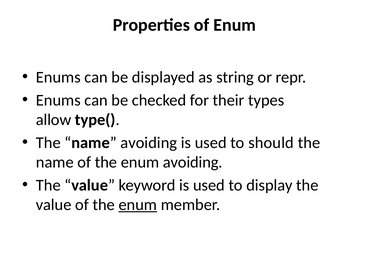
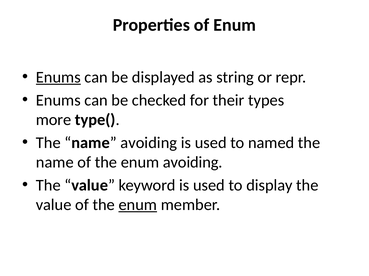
Enums underline: none -> present (58, 77)
allow: allow -> more (54, 120)
should: should -> named (271, 143)
